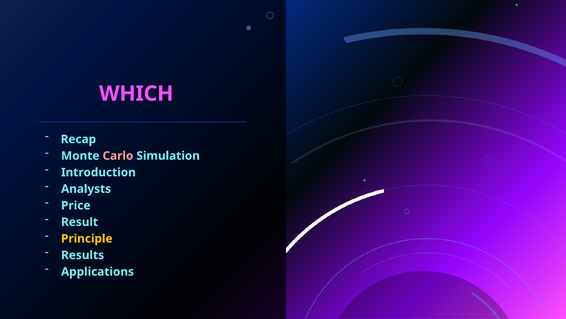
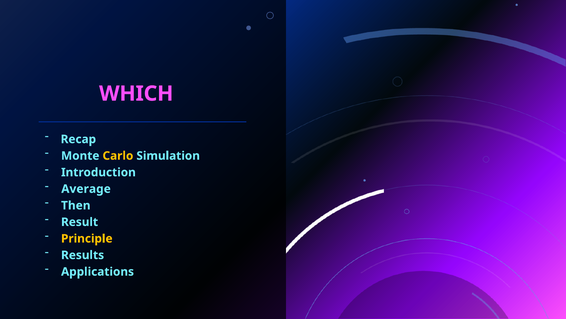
Carlo colour: pink -> yellow (118, 156)
Analysts: Analysts -> Average (86, 189)
Price: Price -> Then (76, 205)
